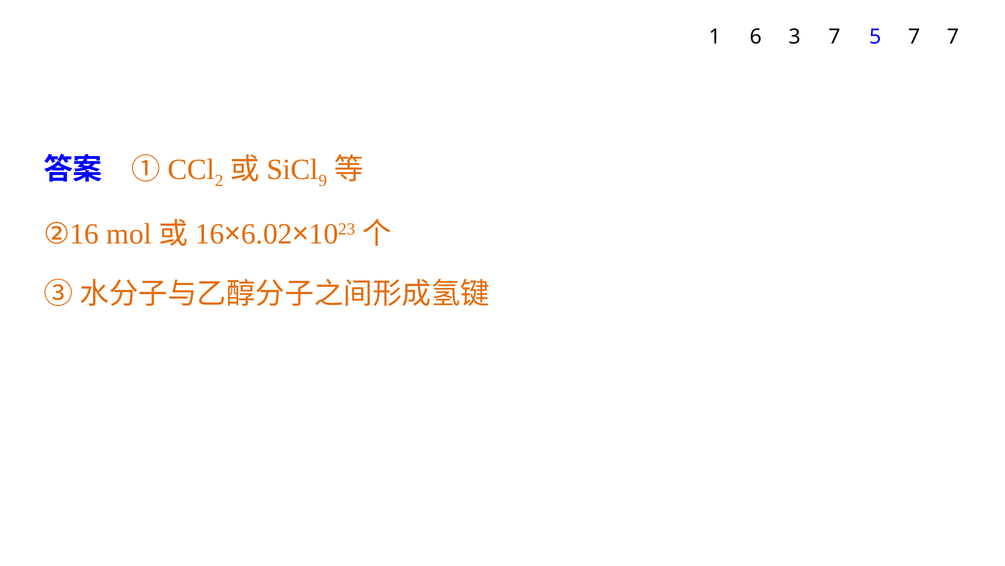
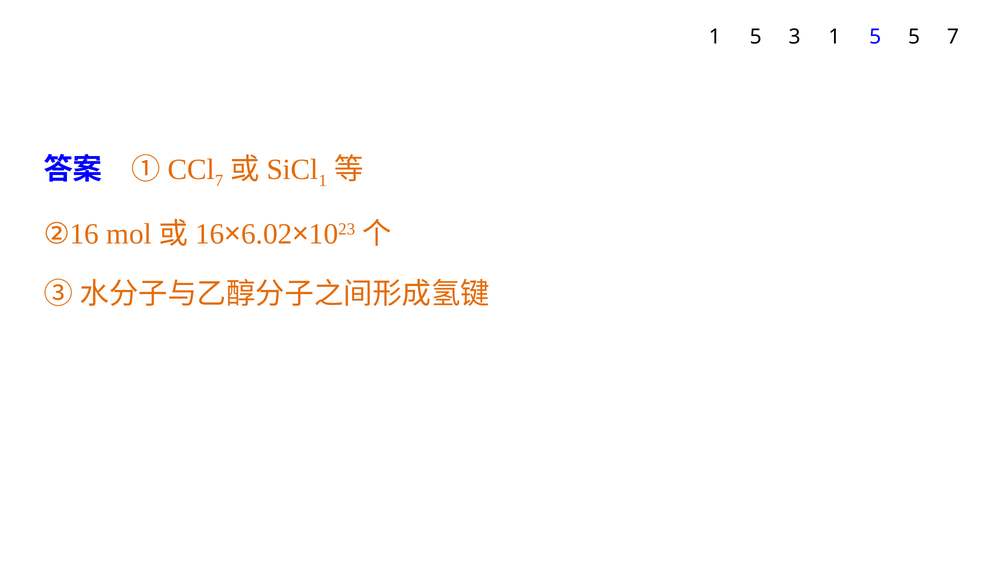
6: 6 -> 5 (756, 37)
3 7: 7 -> 1 (834, 37)
5 7: 7 -> 5 (914, 37)
2: 2 -> 7 (219, 181)
9: 9 -> 1 (323, 181)
